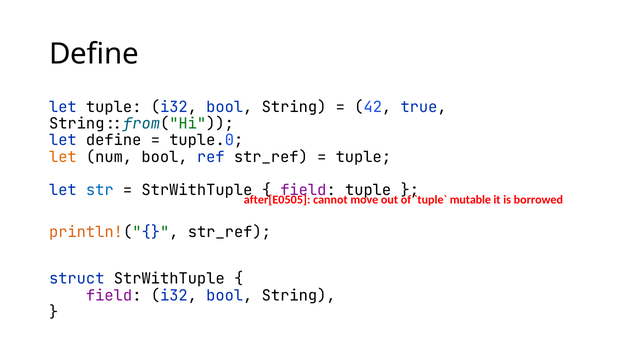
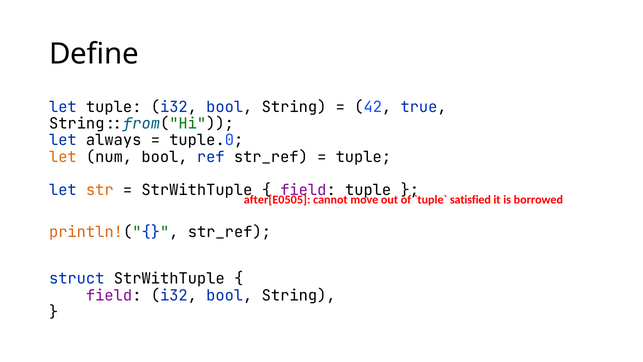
let define: define -> always (114, 140)
str colour: blue -> orange (100, 190)
mutable: mutable -> satisfied (470, 200)
